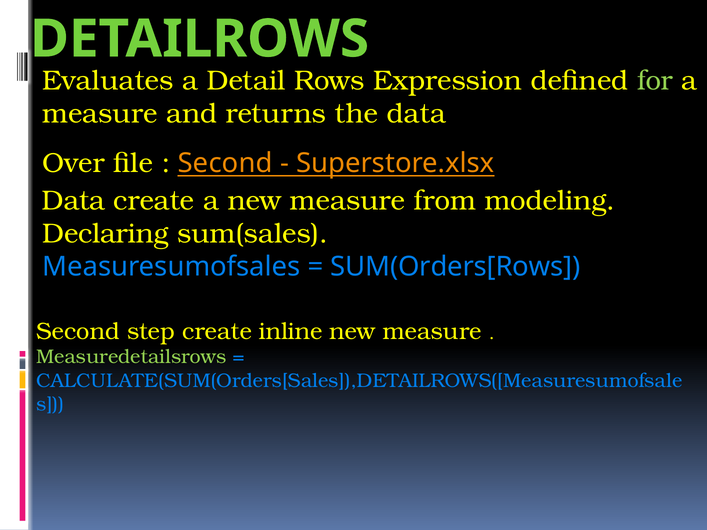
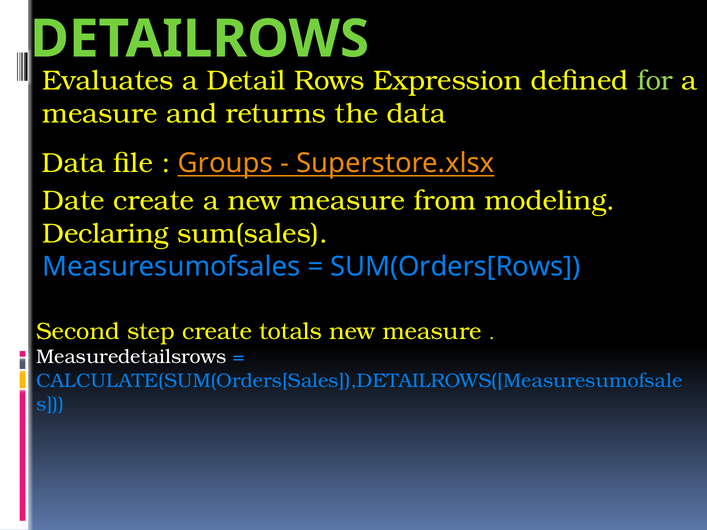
Over: Over -> Data (74, 163)
Second: Second -> Groups (225, 163)
Data: Data -> Date (73, 201)
inline: inline -> totals (291, 332)
Measuredetailsrows colour: light green -> white (131, 357)
